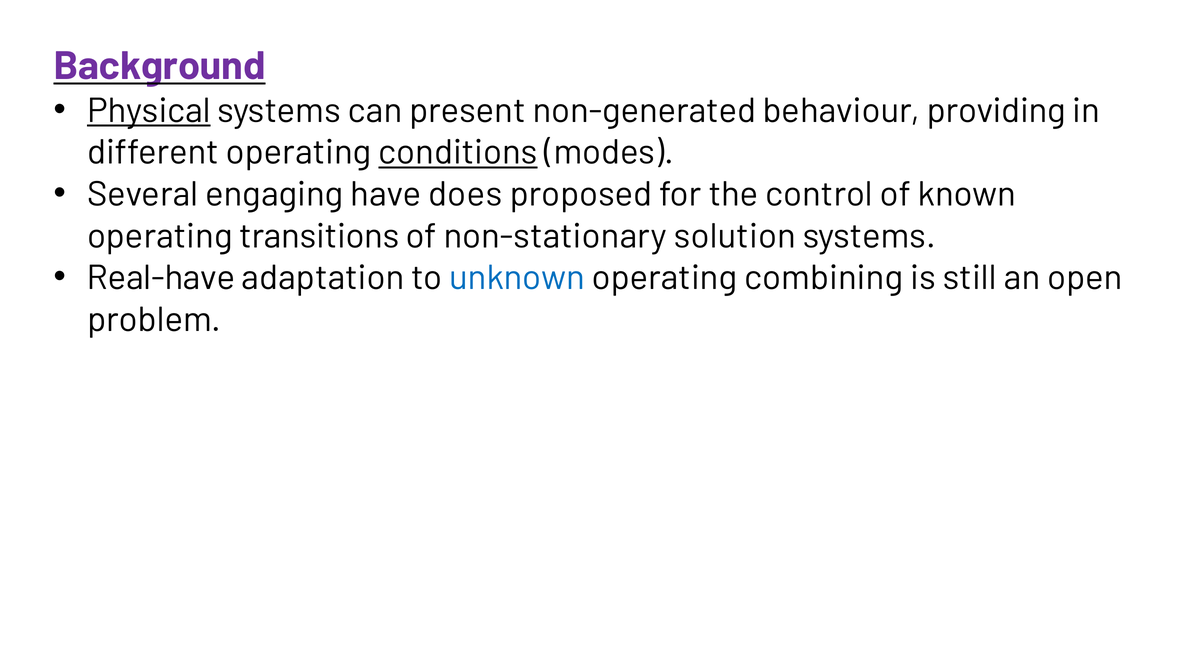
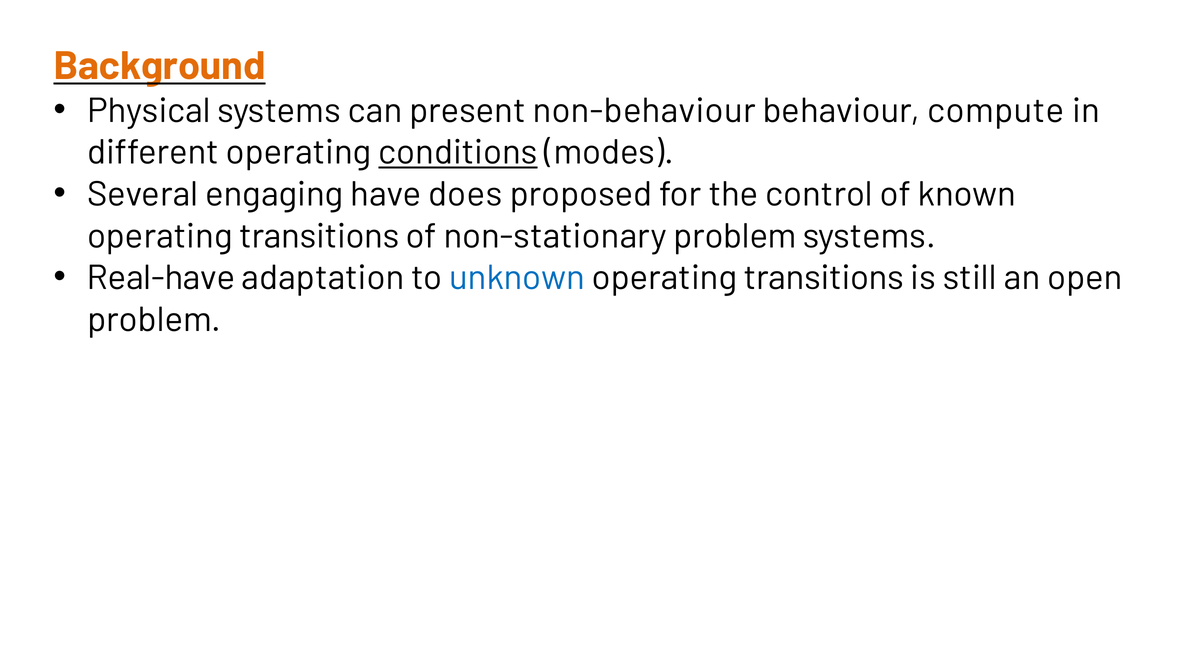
Background colour: purple -> orange (160, 66)
Physical underline: present -> none (149, 111)
non-generated: non-generated -> non-behaviour (644, 111)
providing: providing -> compute (996, 111)
non-stationary solution: solution -> problem (735, 236)
combining: combining -> transitions (824, 278)
